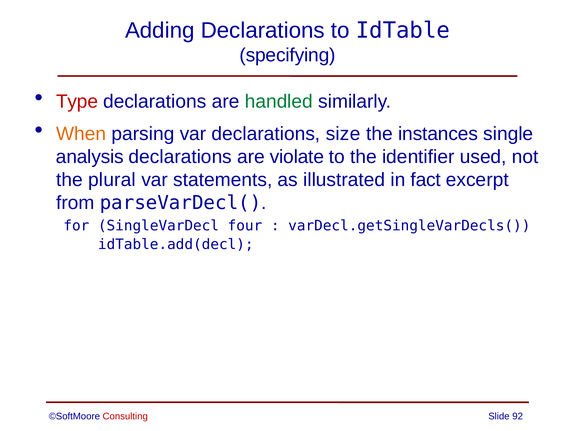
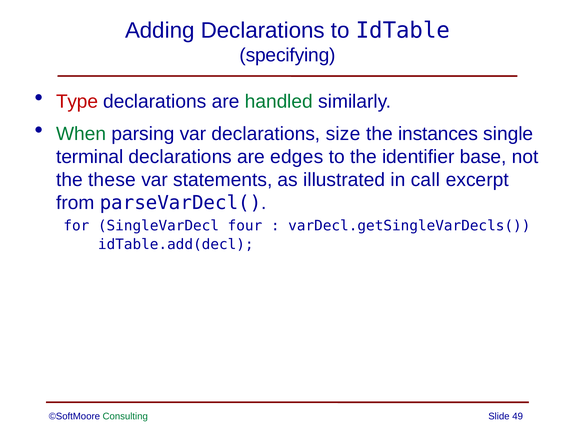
When colour: orange -> green (81, 134)
analysis: analysis -> terminal (90, 157)
violate: violate -> edges (297, 157)
used: used -> base (483, 157)
plural: plural -> these (112, 180)
fact: fact -> call (426, 180)
Consulting colour: red -> green (125, 417)
92: 92 -> 49 (518, 417)
